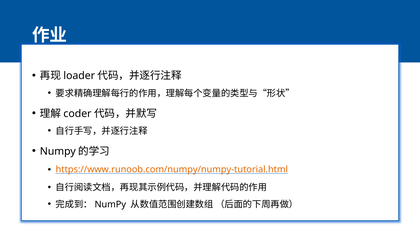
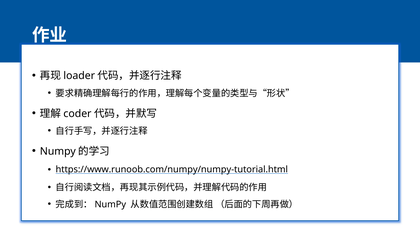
https://www.runoob.com/numpy/numpy-tutorial.html colour: orange -> black (172, 169)
